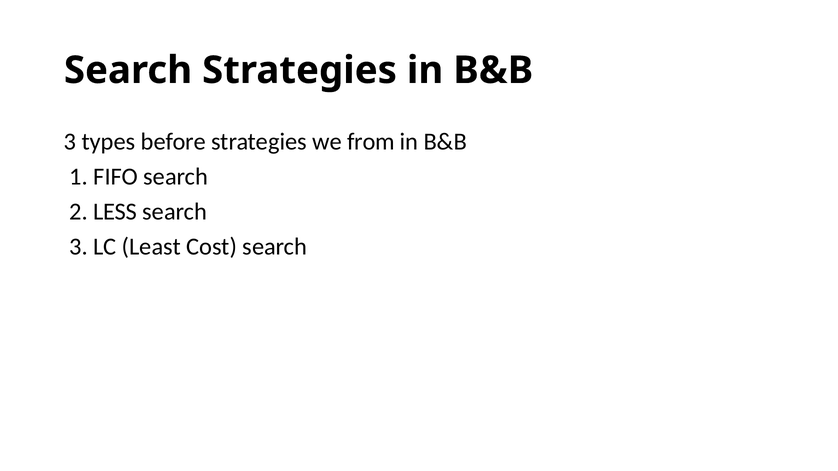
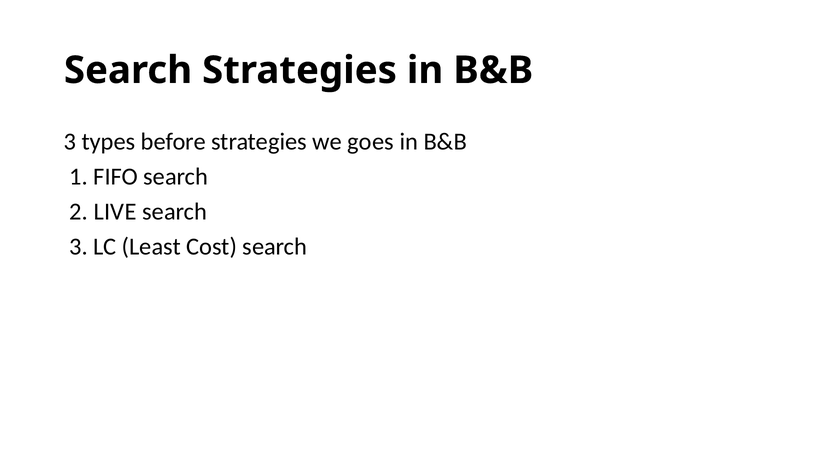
from: from -> goes (371, 142)
LESS: LESS -> LIVE (115, 212)
